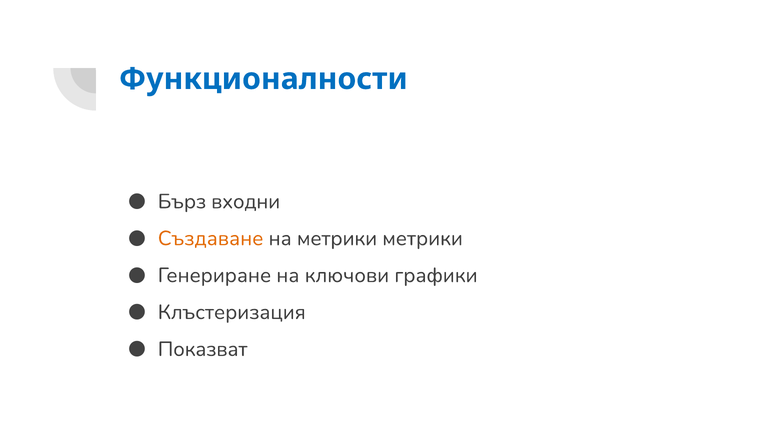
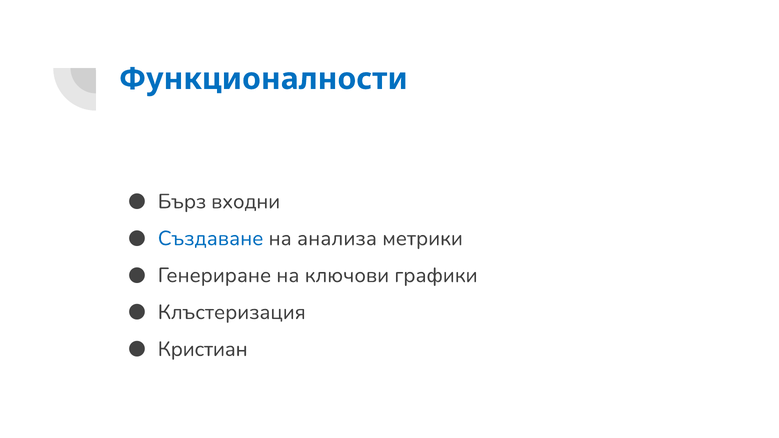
Създаване colour: orange -> blue (211, 239)
на метрики: метрики -> анализа (337, 239)
Показват: Показват -> Кристиан (203, 349)
